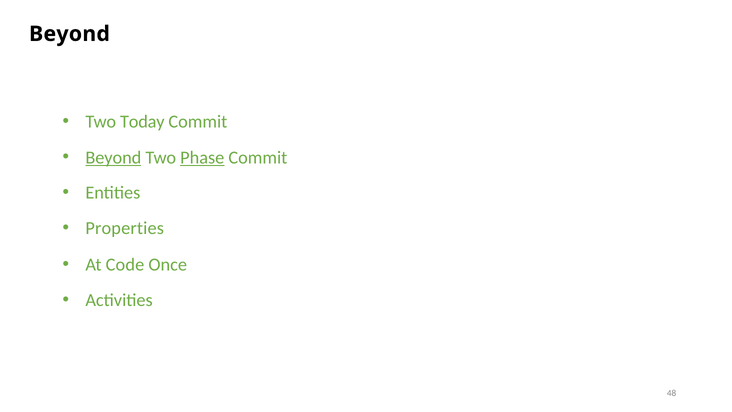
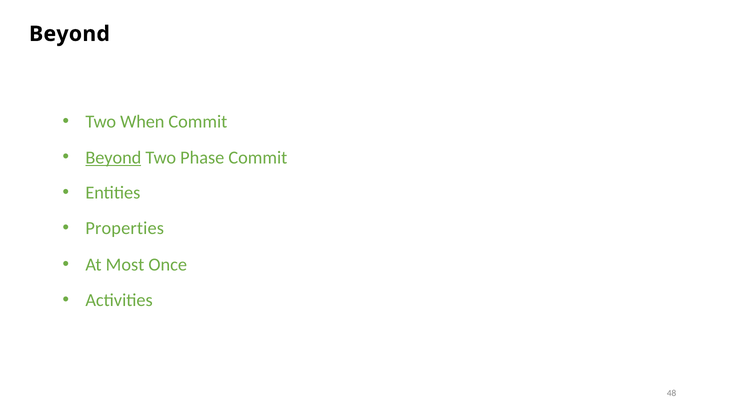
Today: Today -> When (142, 122)
Phase underline: present -> none (202, 157)
Code: Code -> Most (125, 265)
